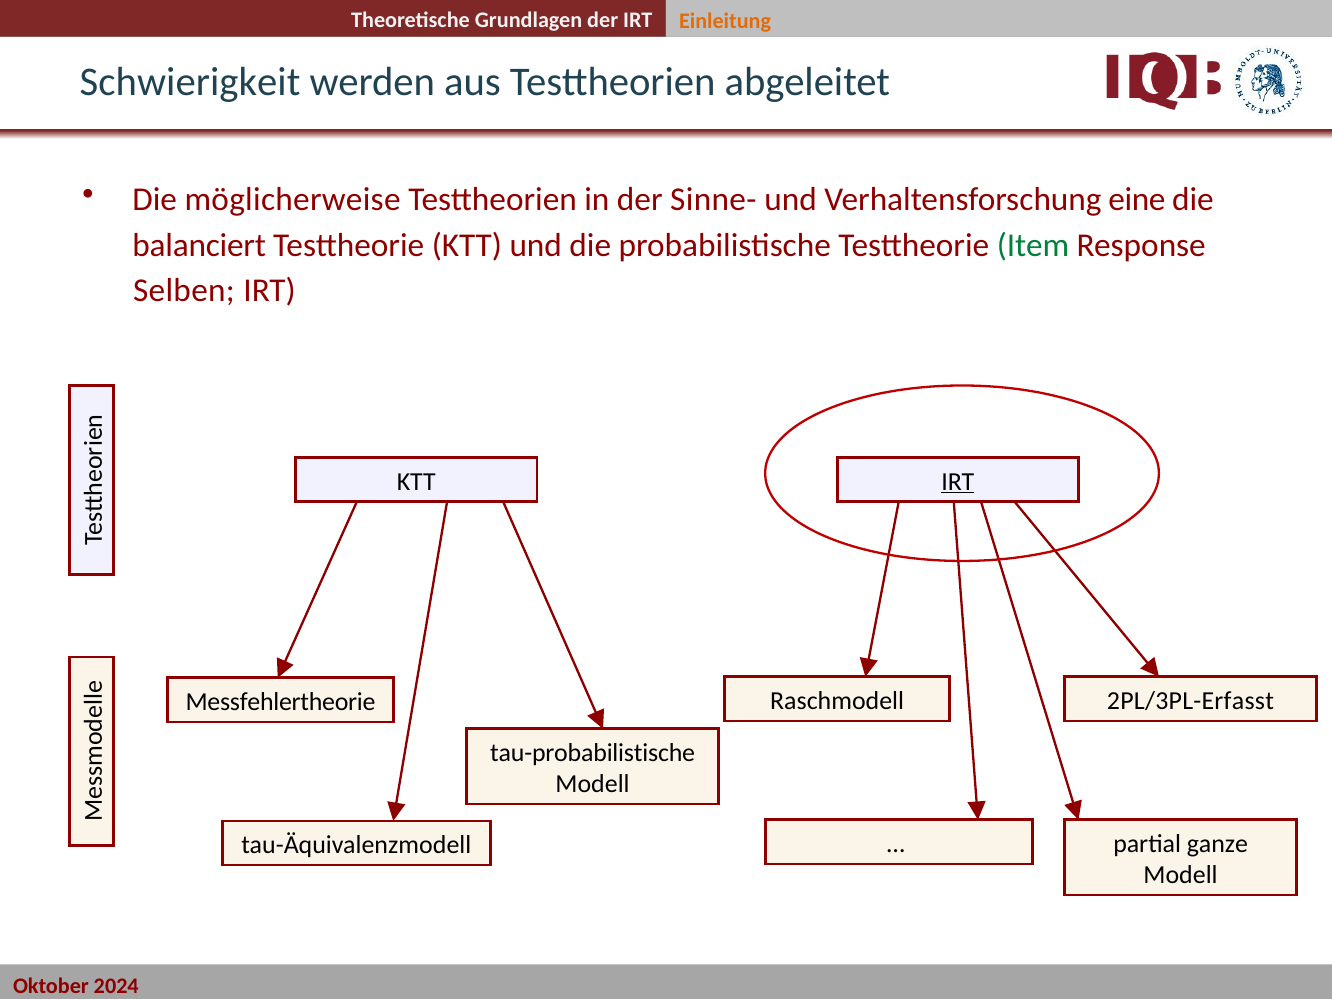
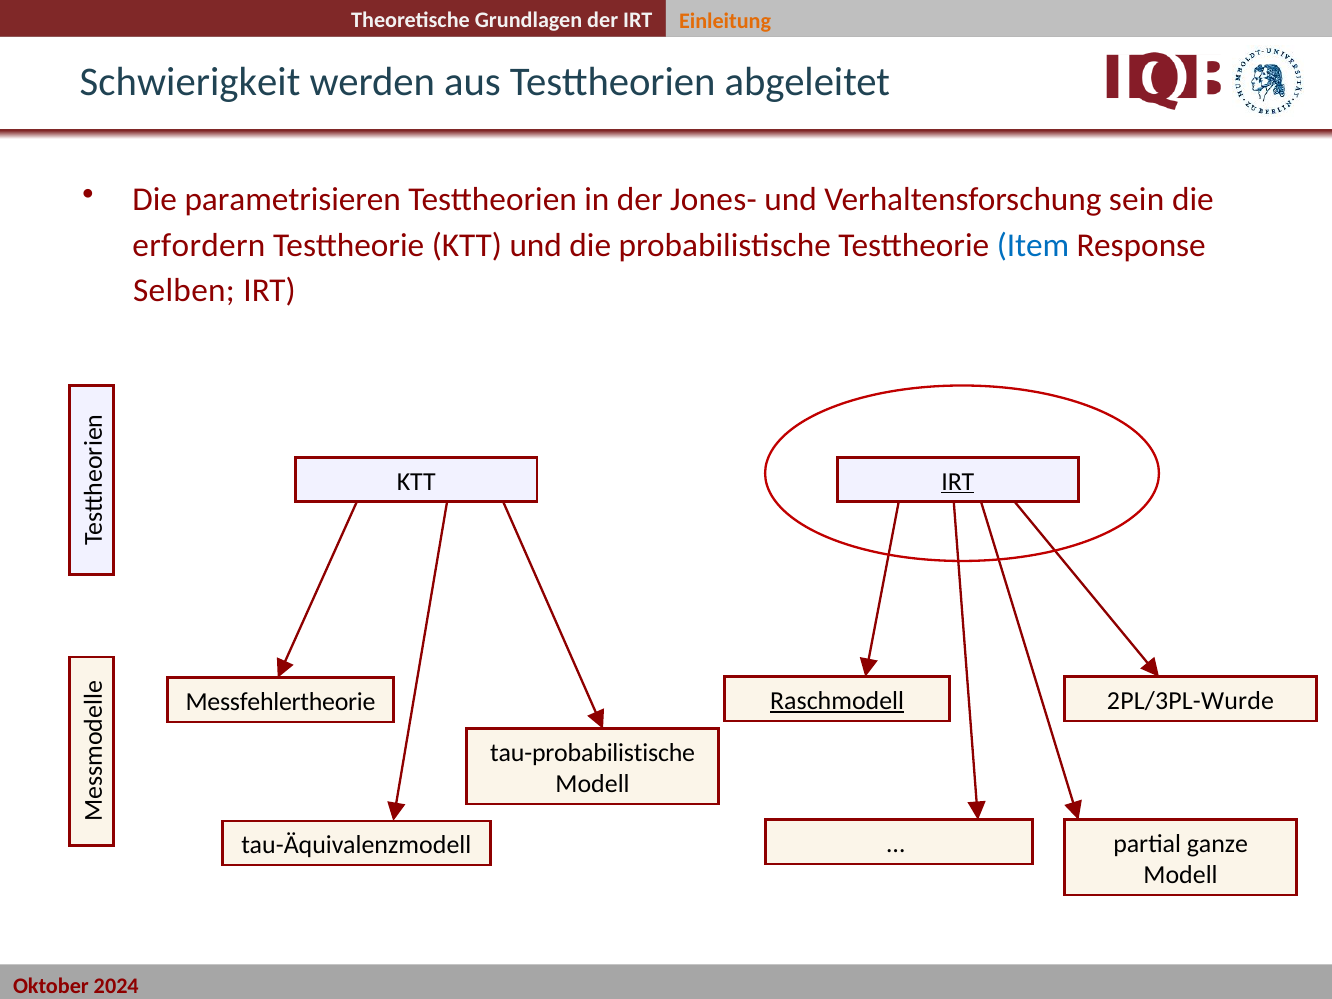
möglicherweise: möglicherweise -> parametrisieren (293, 200)
Sinne-: Sinne- -> Jones- (713, 200)
eine: eine -> sein (1137, 200)
balanciert: balanciert -> erfordern (199, 245)
Item colour: green -> blue (1033, 245)
Raschmodell underline: none -> present (837, 701)
2PL/3PL-Erfasst: 2PL/3PL-Erfasst -> 2PL/3PL-Wurde (1190, 701)
